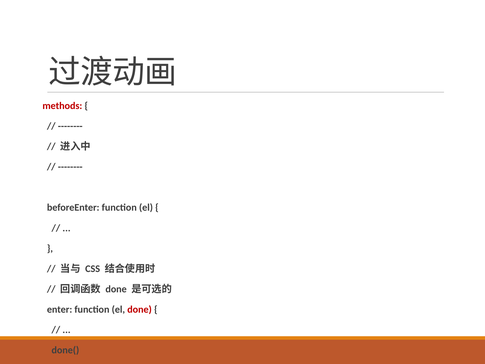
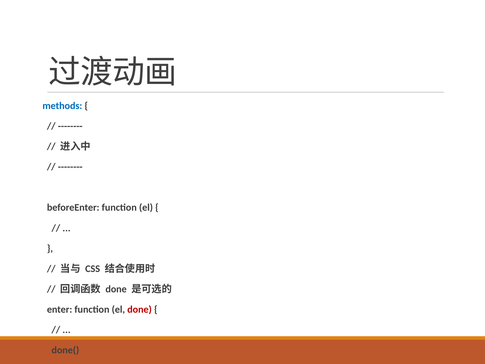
methods colour: red -> blue (62, 106)
